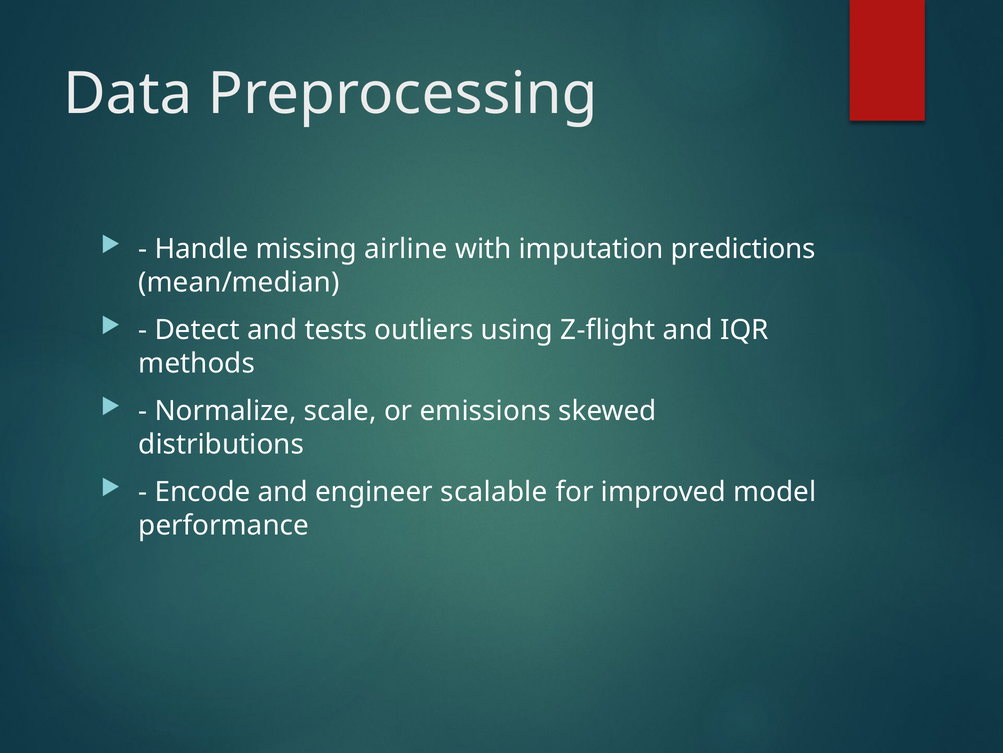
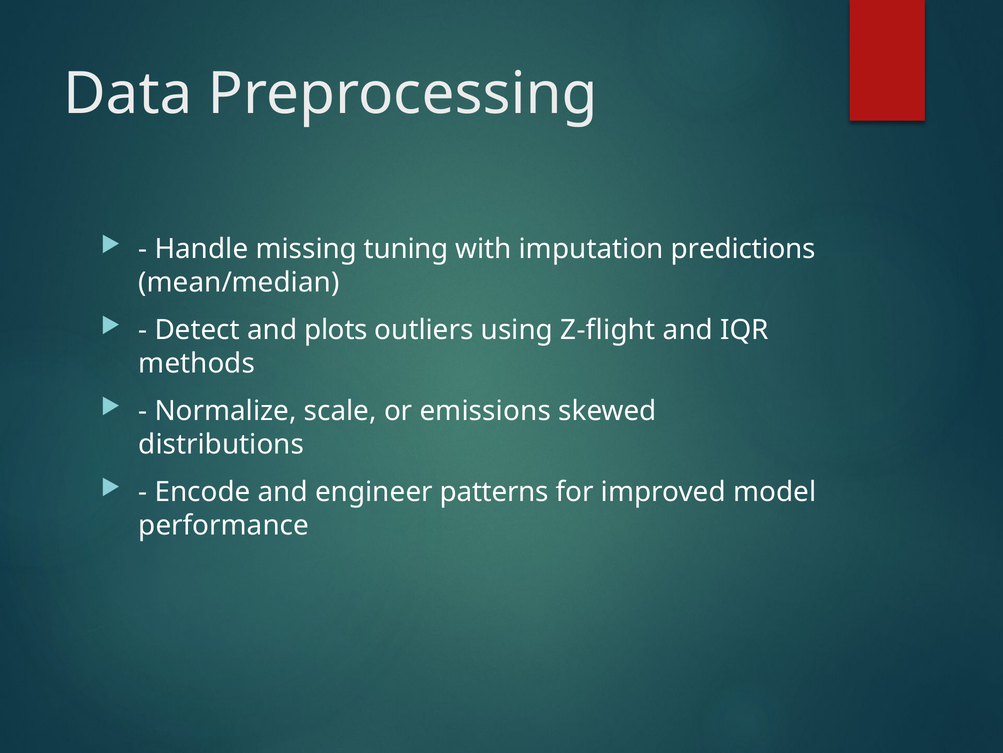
airline: airline -> tuning (406, 249)
tests: tests -> plots (336, 330)
scalable: scalable -> patterns (494, 491)
